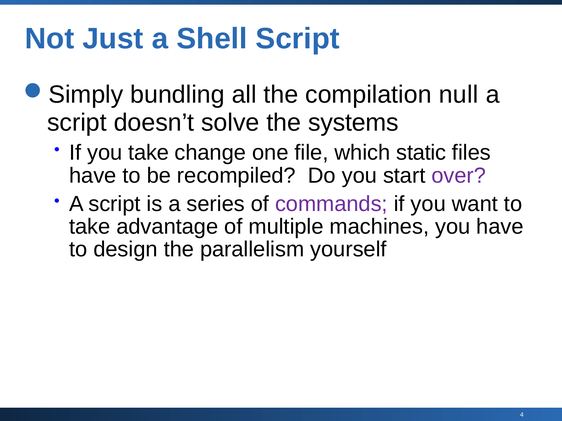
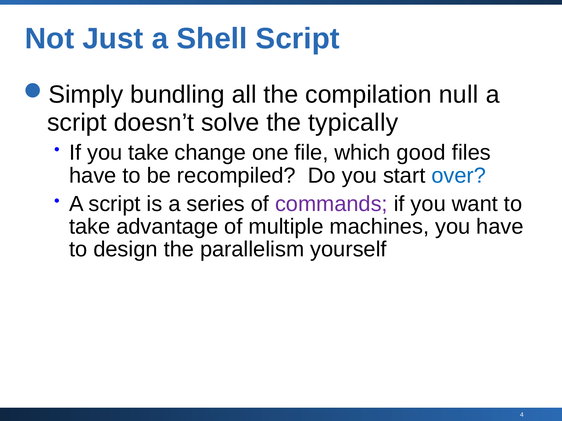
systems: systems -> typically (353, 123)
static: static -> good (421, 153)
over colour: purple -> blue (459, 176)
